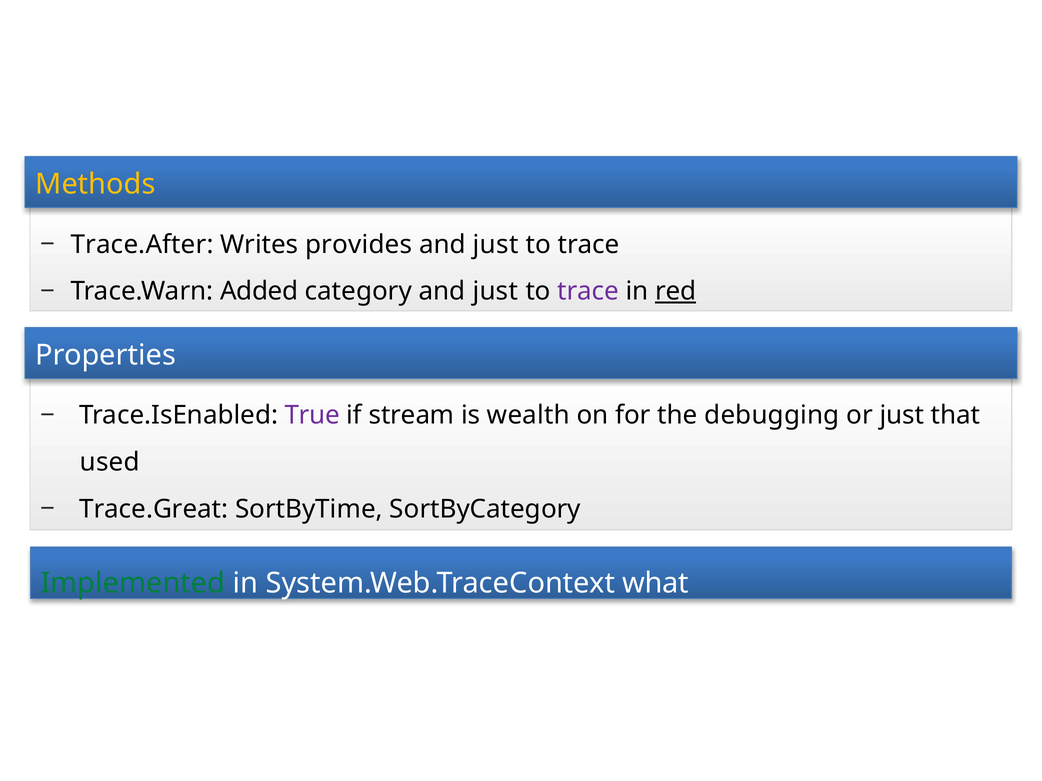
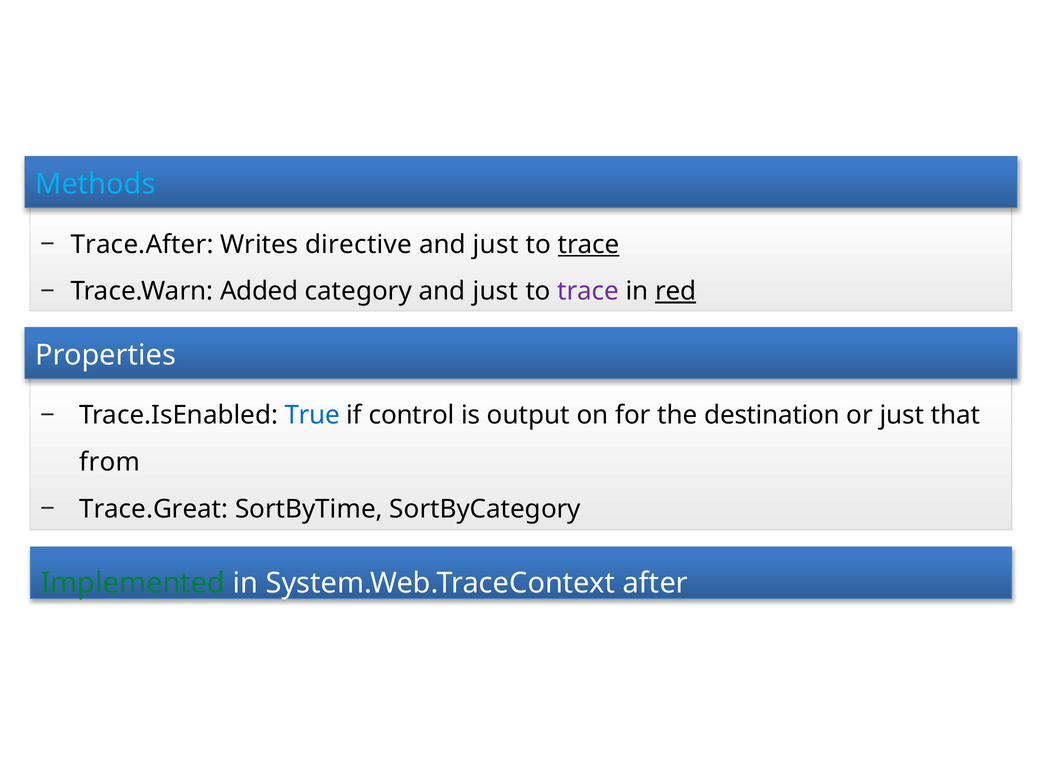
Methods colour: yellow -> light blue (95, 184)
provides: provides -> directive (359, 245)
trace underline: none -> present (589, 245)
True colour: purple -> blue (312, 416)
stream: stream -> control (412, 416)
wealth: wealth -> output (528, 416)
debugging: debugging -> destination (772, 416)
used: used -> from (110, 463)
what: what -> after (655, 584)
